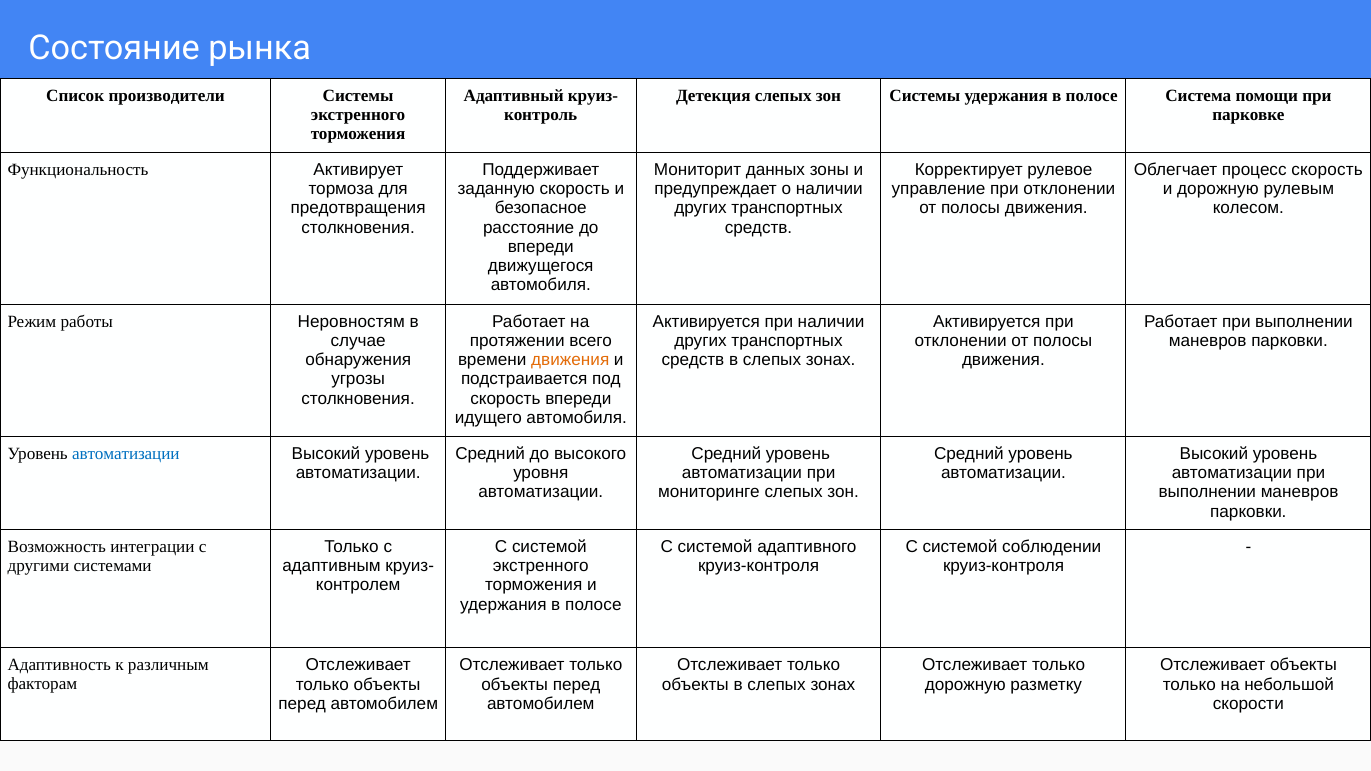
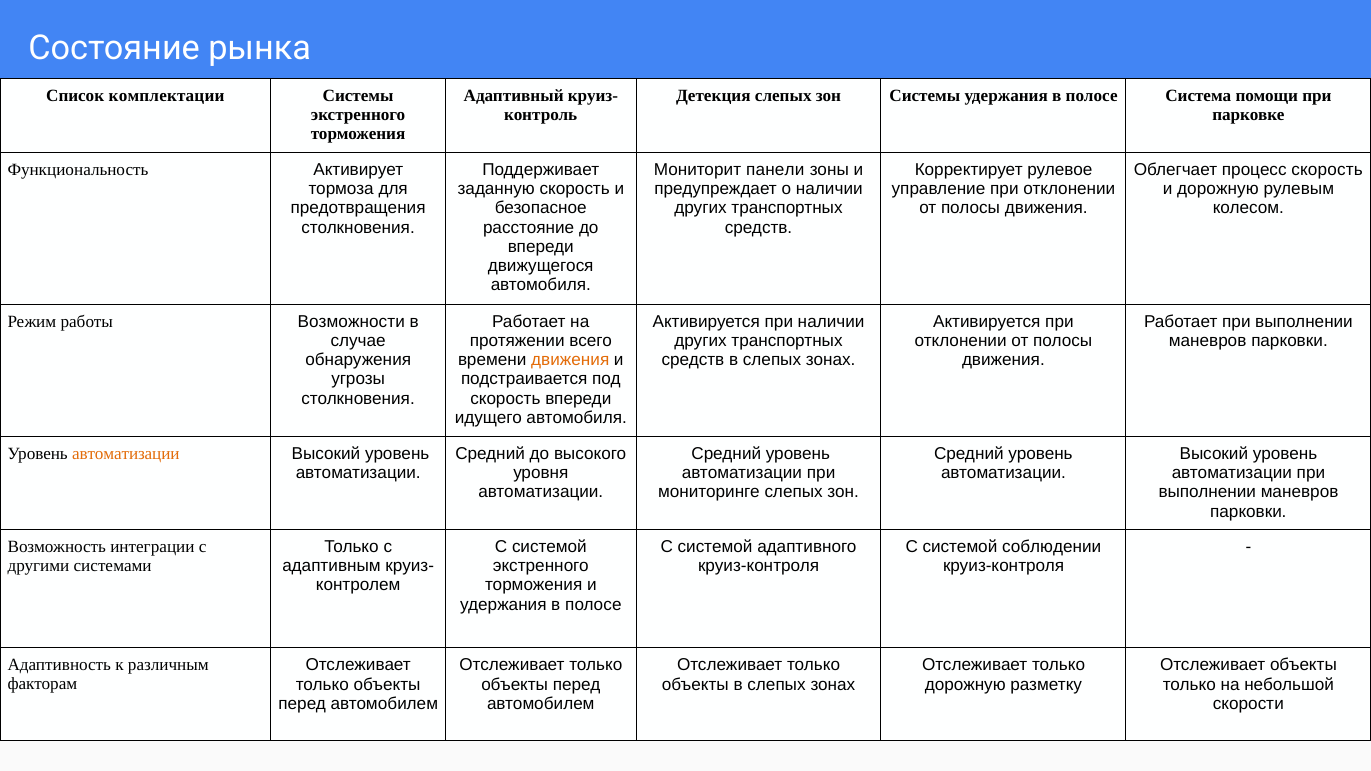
производители: производители -> комплектации (167, 96)
данных: данных -> панели (775, 170)
Неровностям: Неровностям -> Возможности (351, 322)
автоматизации colour: blue -> orange (126, 454)
